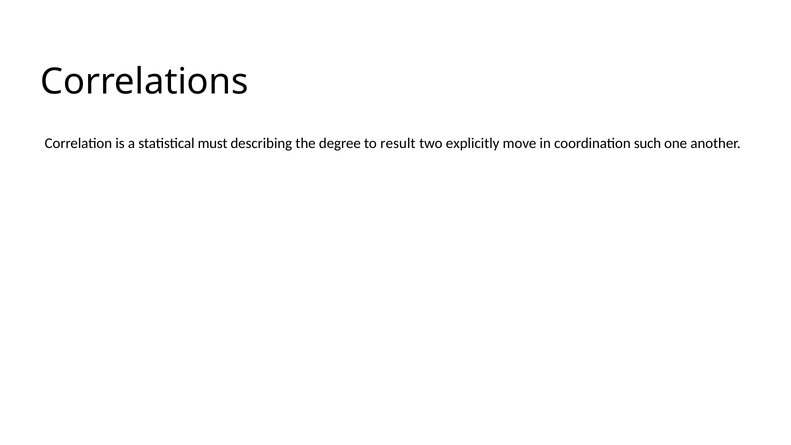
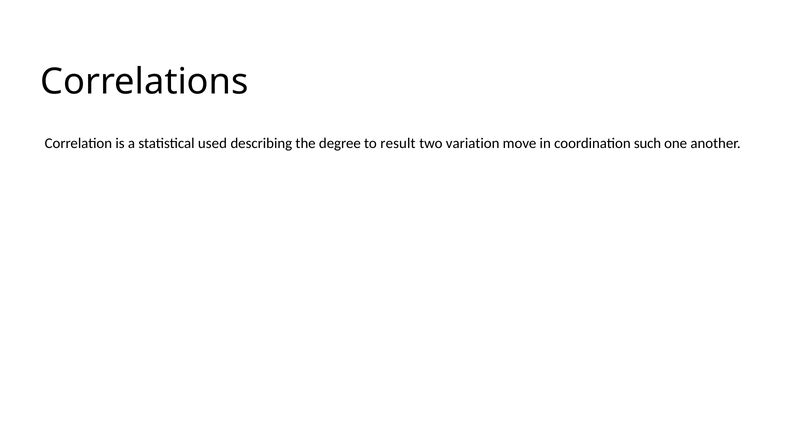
must: must -> used (212, 144)
explicitly: explicitly -> variation (473, 144)
